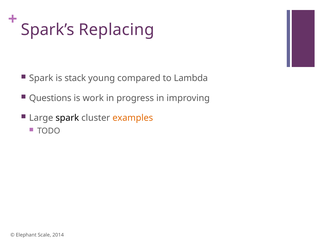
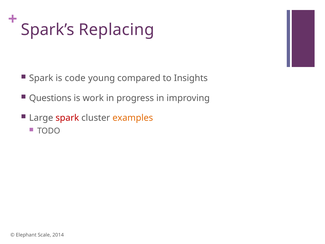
stack: stack -> code (75, 78)
Lambda: Lambda -> Insights (191, 78)
spark colour: black -> red (67, 118)
